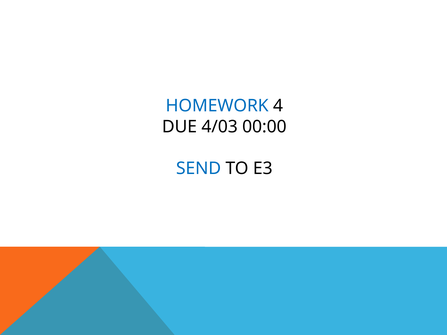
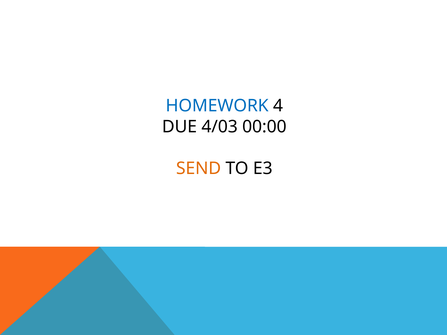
SEND colour: blue -> orange (199, 168)
